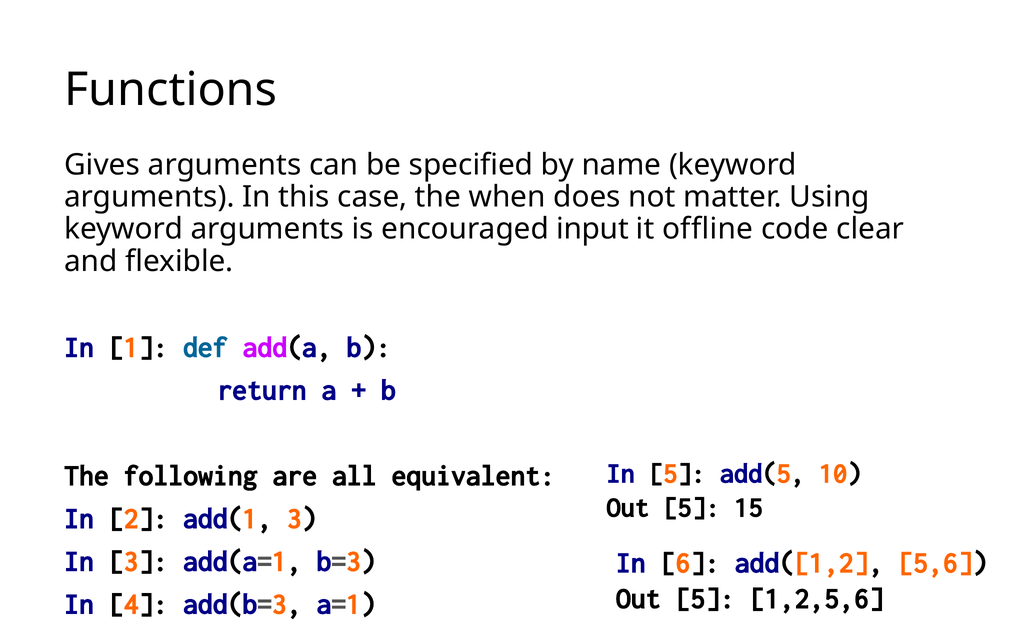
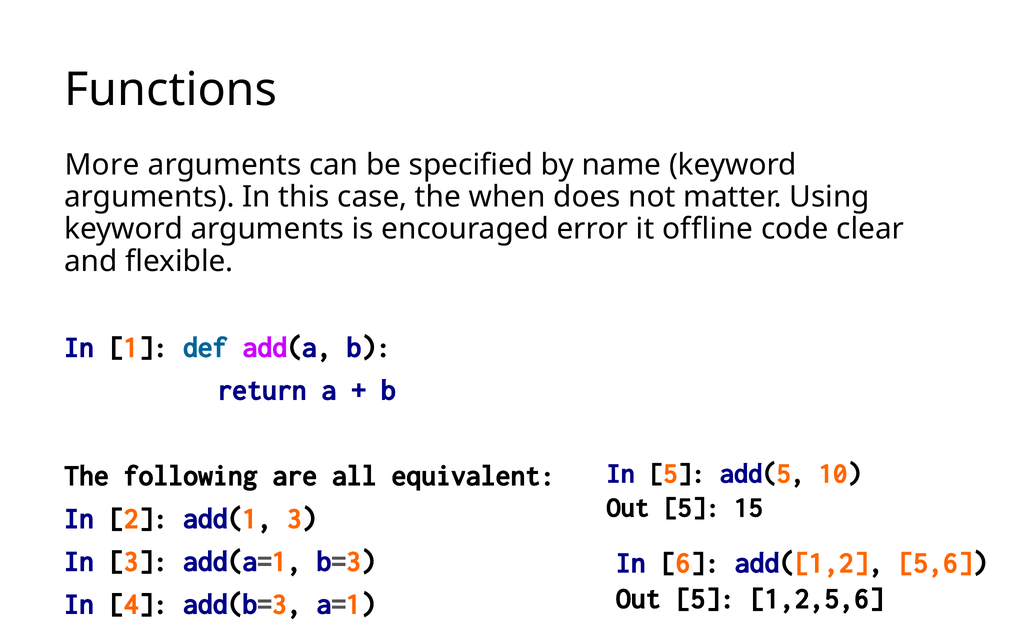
Gives: Gives -> More (102, 165)
input: input -> error (592, 229)
